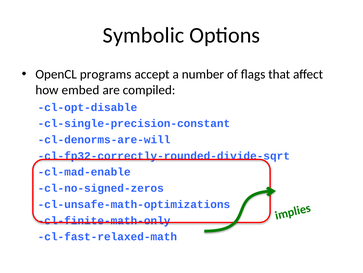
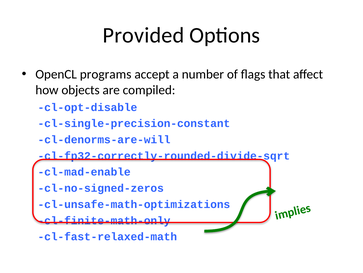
Symbolic: Symbolic -> Provided (143, 35)
embed: embed -> objects (81, 90)
